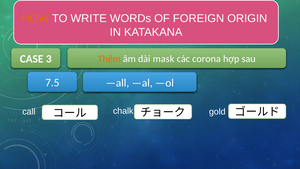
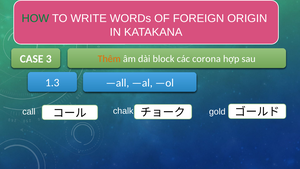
HOW colour: orange -> green (35, 18)
mask: mask -> block (164, 59)
7.5: 7.5 -> 1.3 (52, 83)
